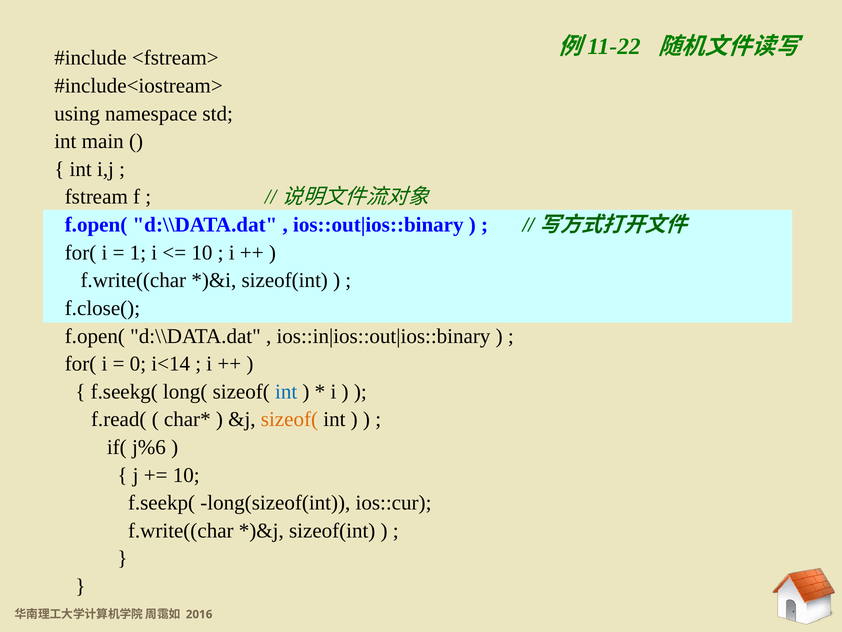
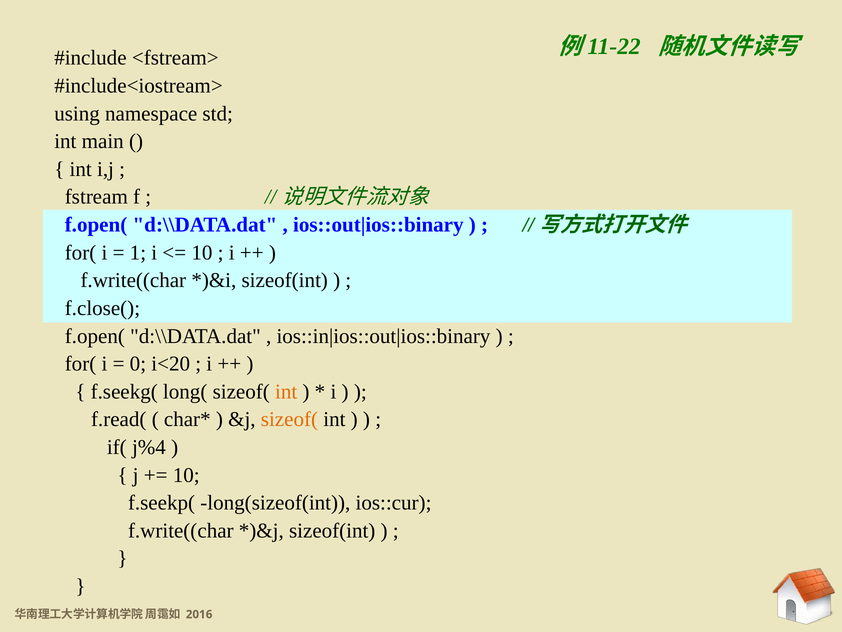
i<14: i<14 -> i<20 (171, 364)
int colour: blue -> orange (286, 391)
j%6: j%6 -> j%4 (149, 447)
